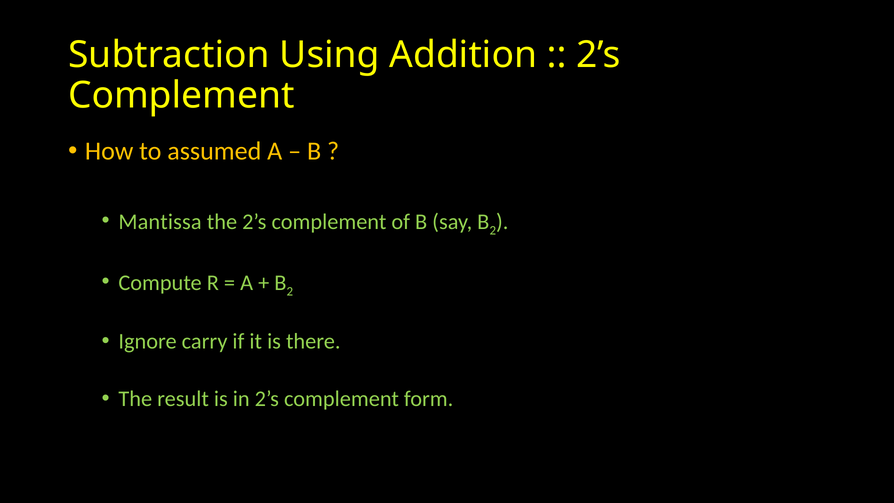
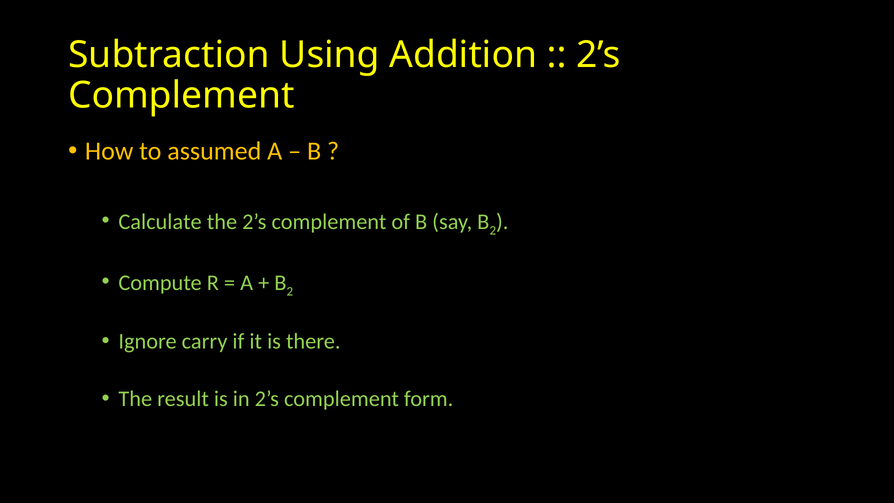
Mantissa: Mantissa -> Calculate (160, 222)
